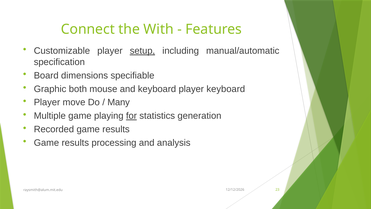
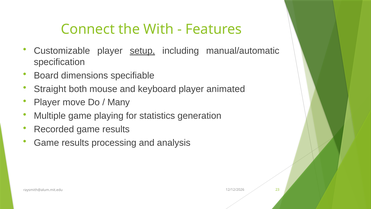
Graphic: Graphic -> Straight (50, 89)
player keyboard: keyboard -> animated (226, 89)
for underline: present -> none (131, 116)
